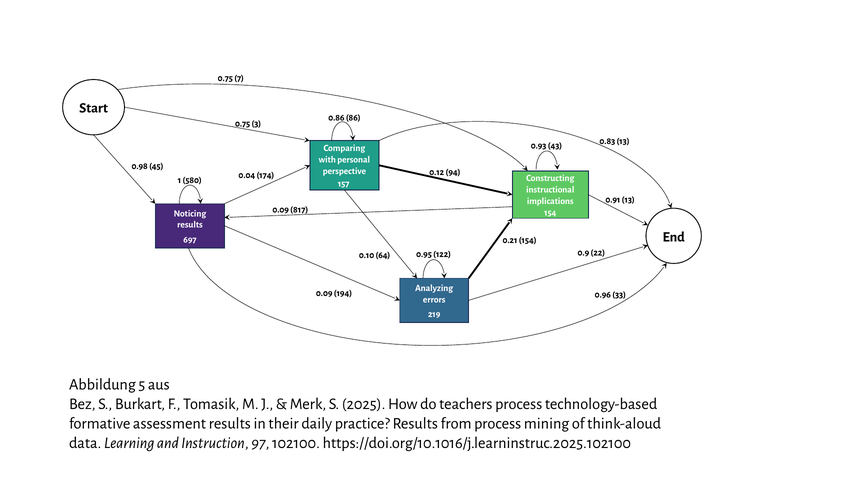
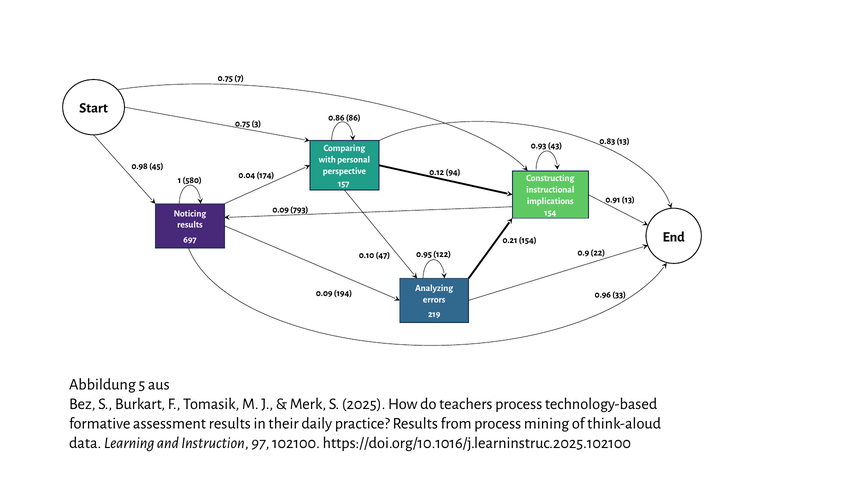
817: 817 -> 793 (299, 209)
64: 64 -> 47 (383, 255)
